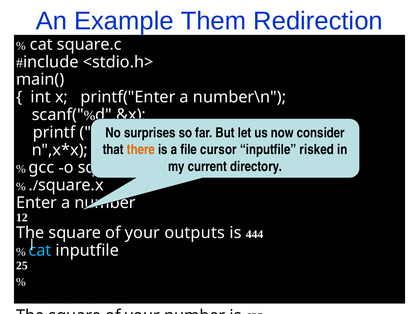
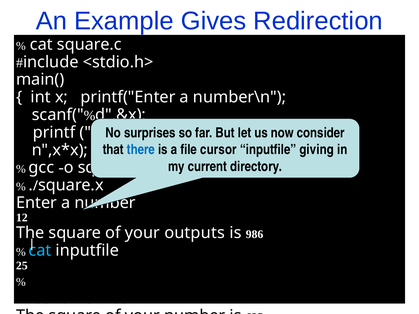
Them: Them -> Gives (213, 21)
there colour: orange -> blue (141, 150)
risked: risked -> giving (317, 150)
444: 444 -> 986 (255, 235)
